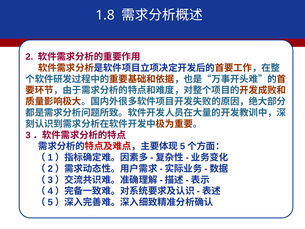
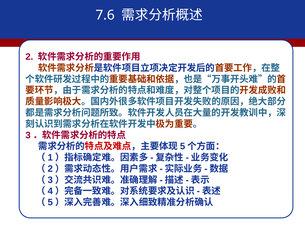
1.8: 1.8 -> 7.6 (105, 15)
